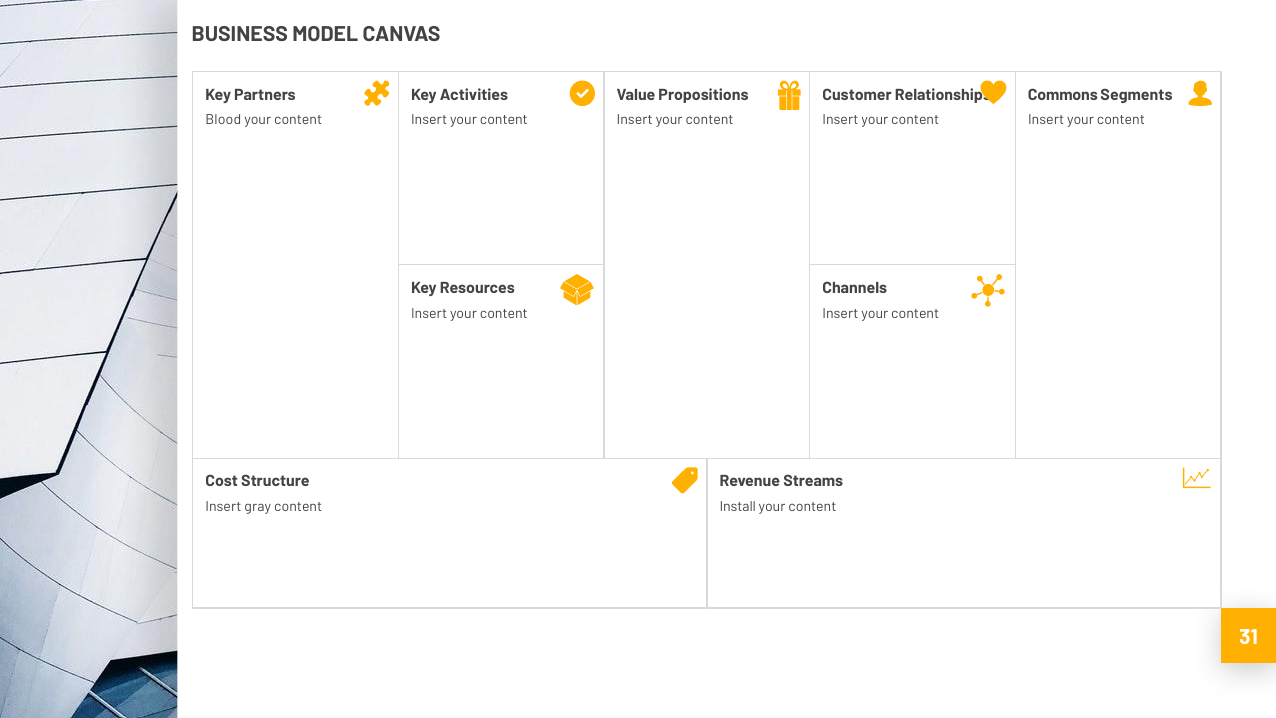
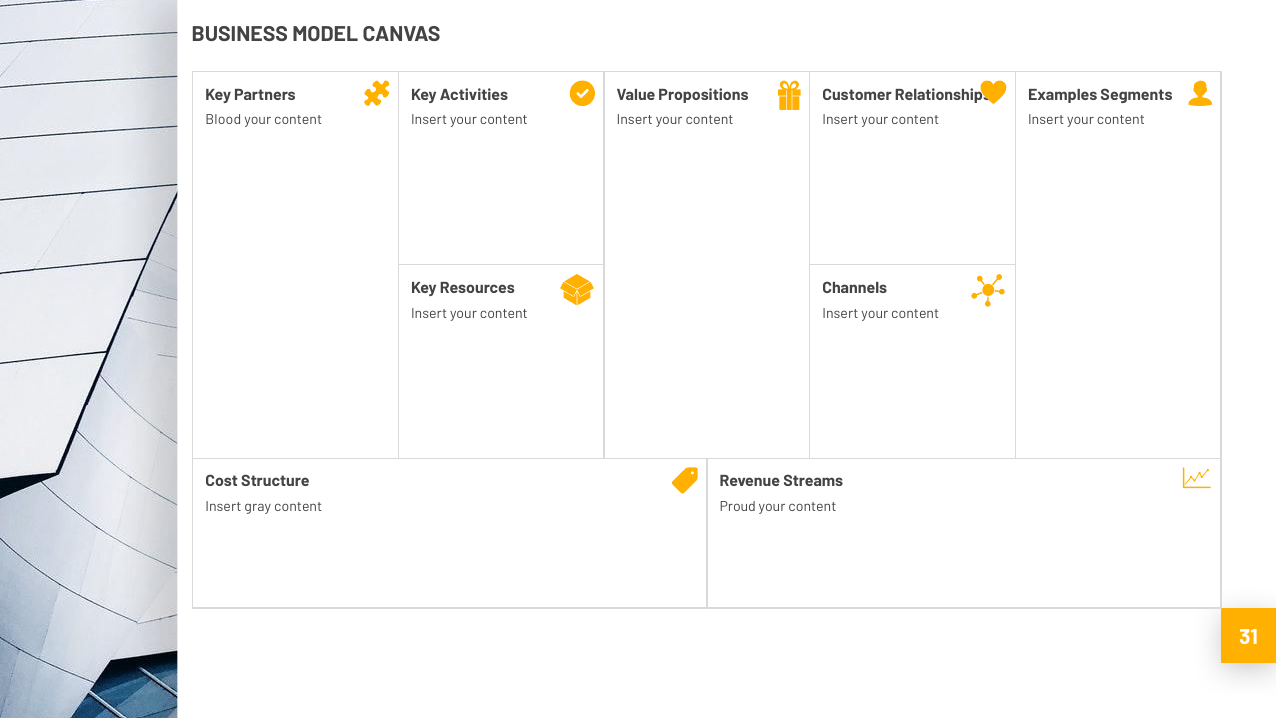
Commons: Commons -> Examples (1063, 95)
Install: Install -> Proud (738, 507)
